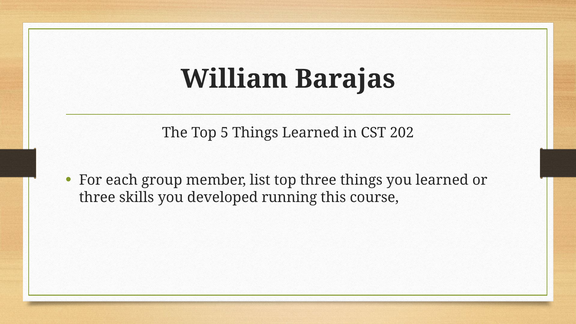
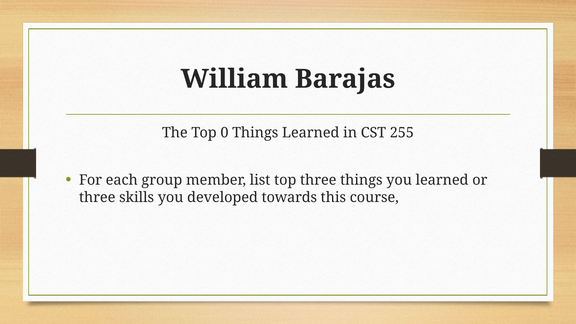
5: 5 -> 0 (224, 133)
202: 202 -> 255 (402, 133)
running: running -> towards (289, 197)
